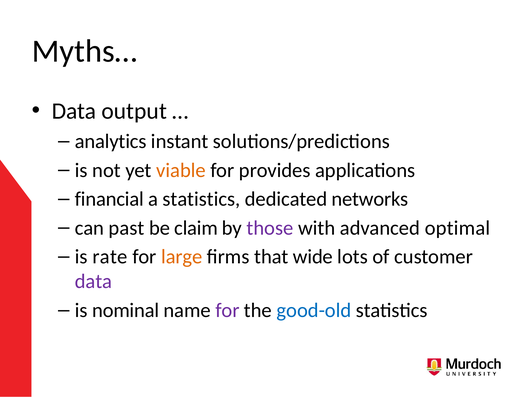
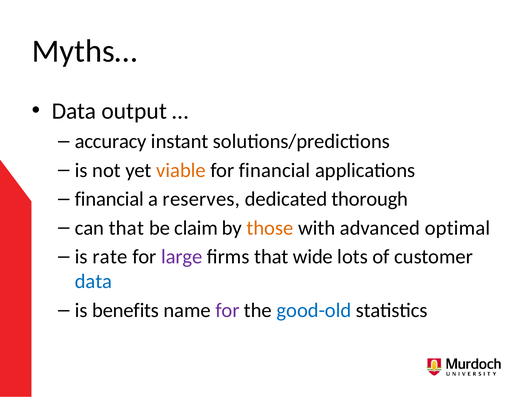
analytics: analytics -> accuracy (111, 142)
for provides: provides -> financial (275, 170)
a statistics: statistics -> reserves (201, 199)
networks: networks -> thorough (370, 199)
can past: past -> that (126, 228)
those colour: purple -> orange (270, 228)
large colour: orange -> purple (182, 257)
data colour: purple -> blue (93, 282)
nominal: nominal -> benefits (126, 311)
